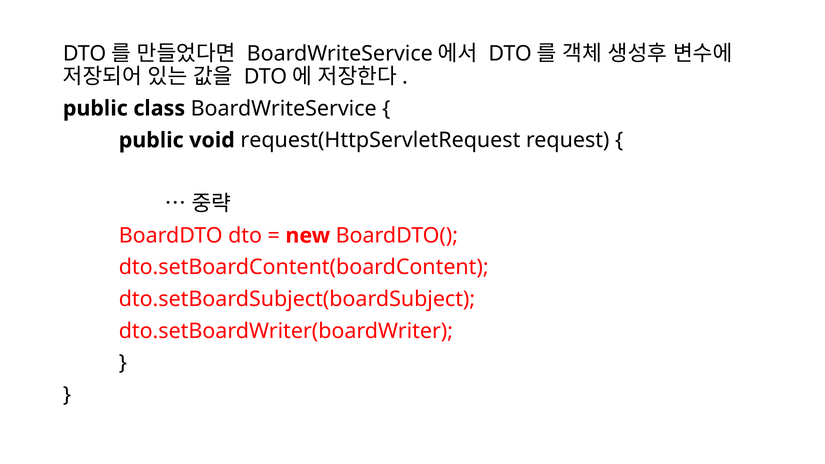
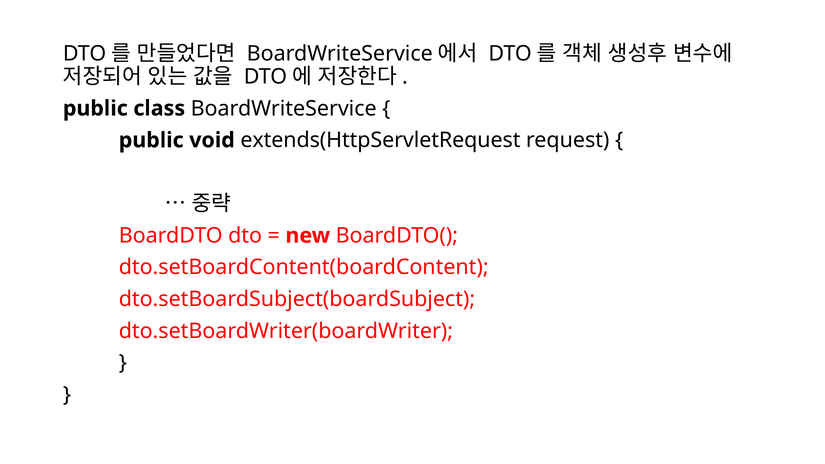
request(HttpServletRequest: request(HttpServletRequest -> extends(HttpServletRequest (380, 140)
